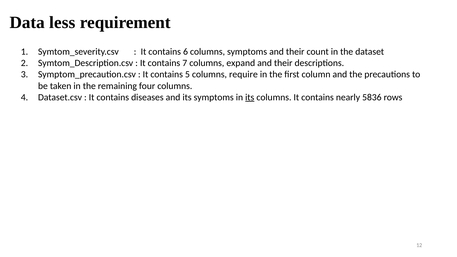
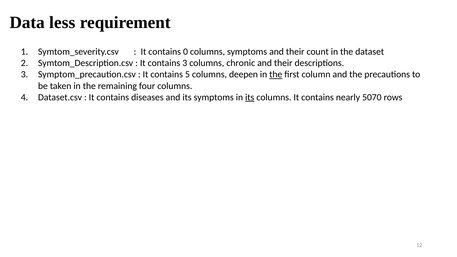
6: 6 -> 0 (185, 52)
contains 7: 7 -> 3 (185, 63)
expand: expand -> chronic (241, 63)
require: require -> deepen (244, 75)
the underline: none -> present (276, 75)
5836: 5836 -> 5070 (372, 97)
